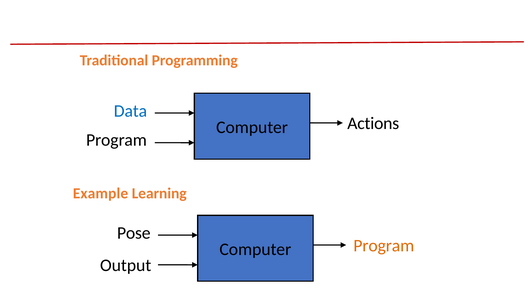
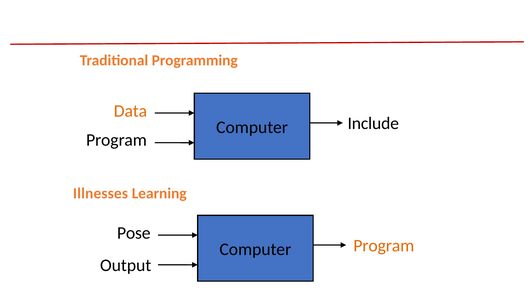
Data colour: blue -> orange (130, 111)
Actions: Actions -> Include (373, 123)
Example: Example -> Illnesses (101, 193)
